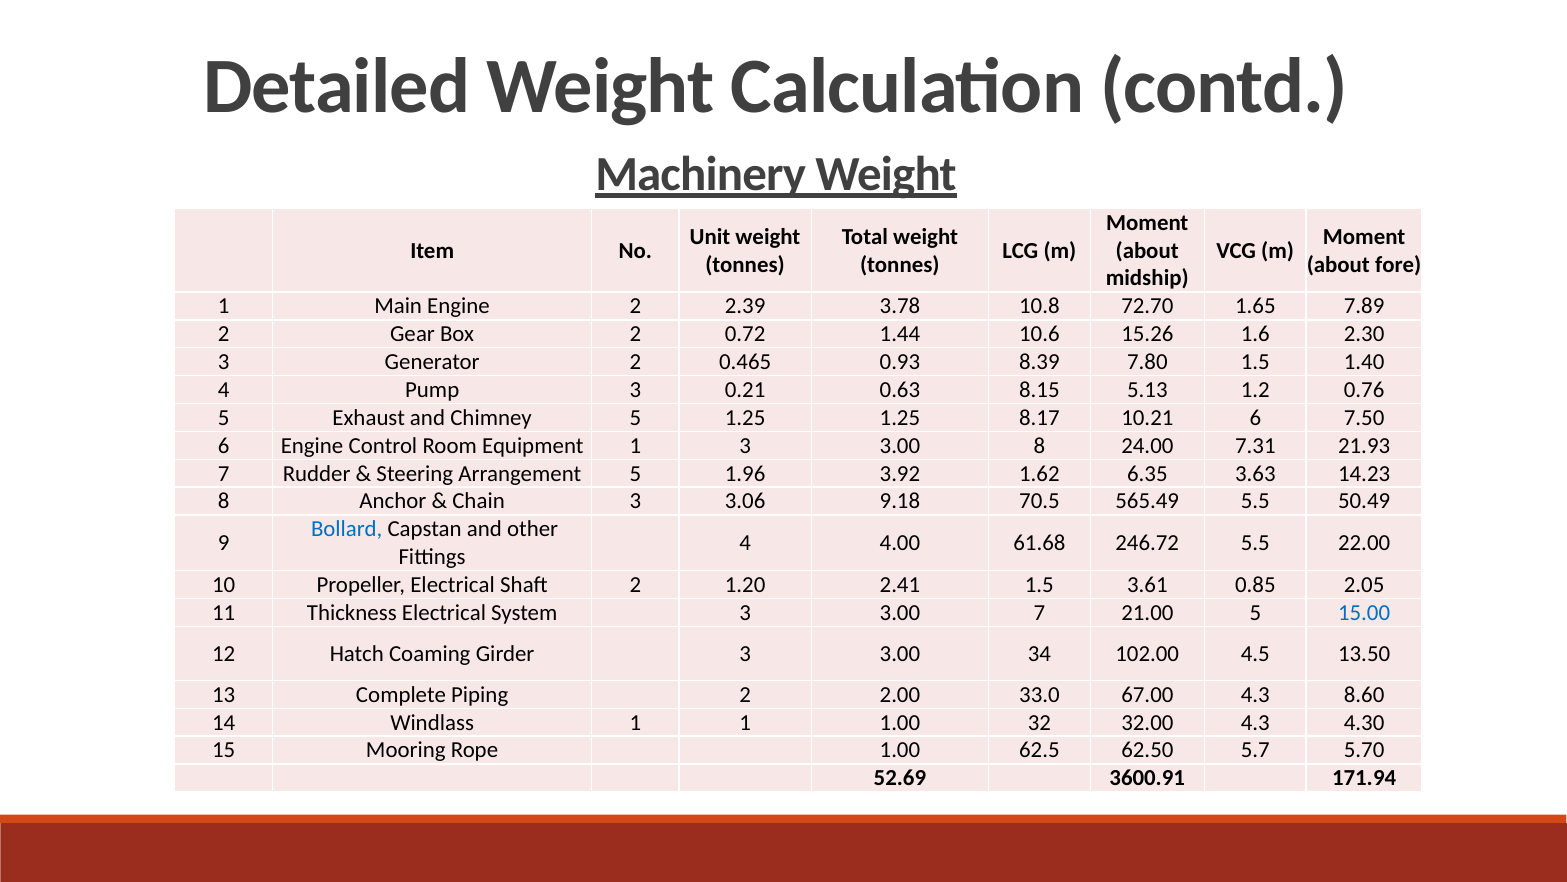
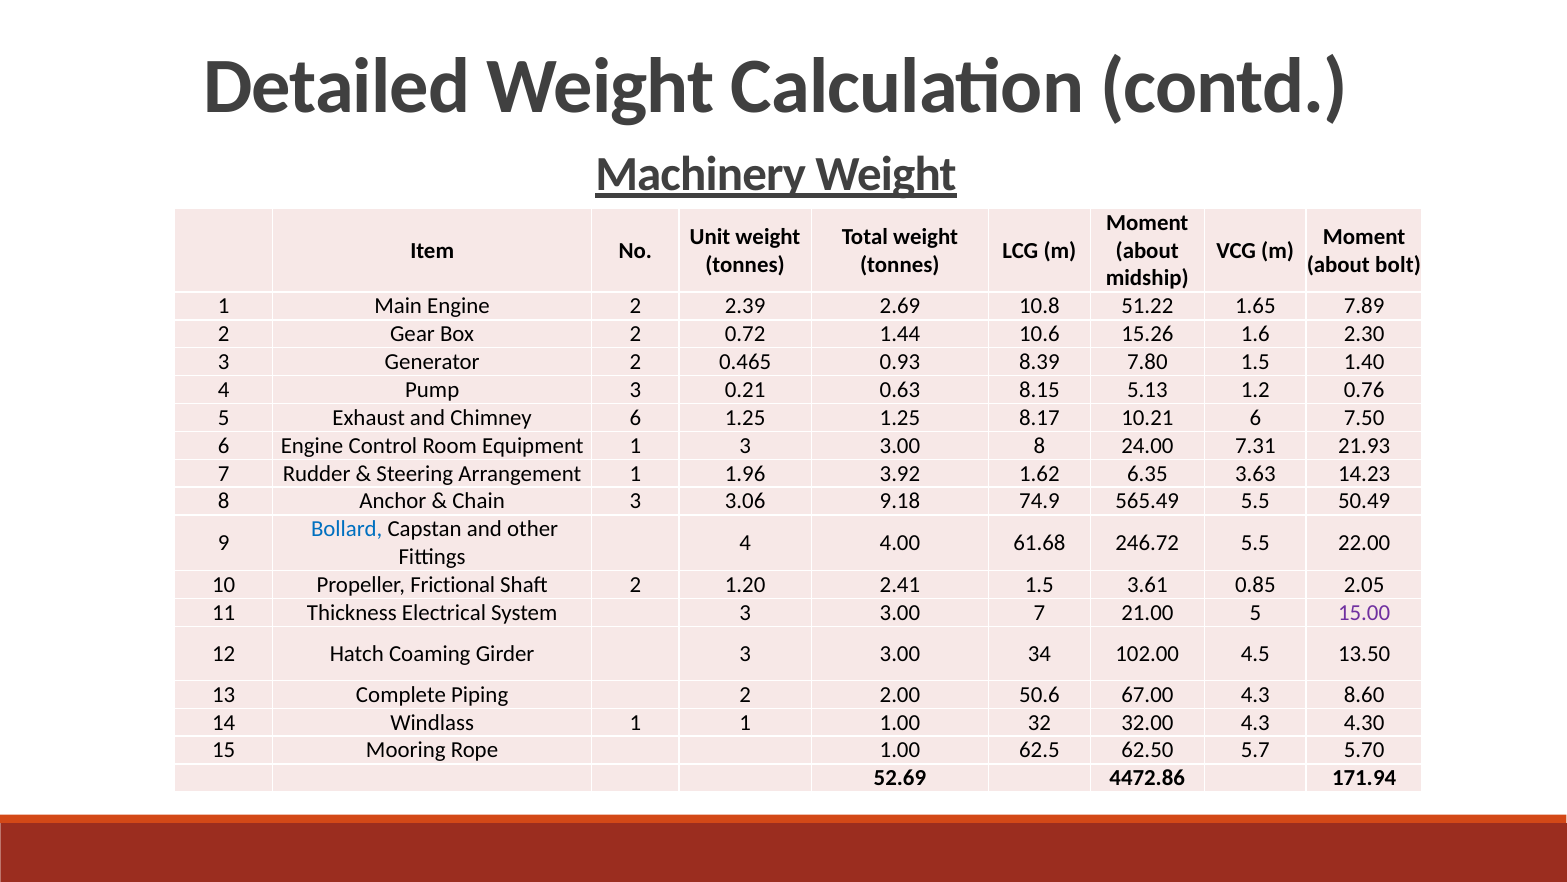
fore: fore -> bolt (1398, 264)
3.78: 3.78 -> 2.69 (900, 306)
72.70: 72.70 -> 51.22 (1147, 306)
Chimney 5: 5 -> 6 (635, 417)
Arrangement 5: 5 -> 1 (635, 473)
70.5: 70.5 -> 74.9 (1039, 501)
Propeller Electrical: Electrical -> Frictional (453, 585)
15.00 colour: blue -> purple (1364, 612)
33.0: 33.0 -> 50.6 (1039, 694)
3600.91: 3600.91 -> 4472.86 (1147, 778)
